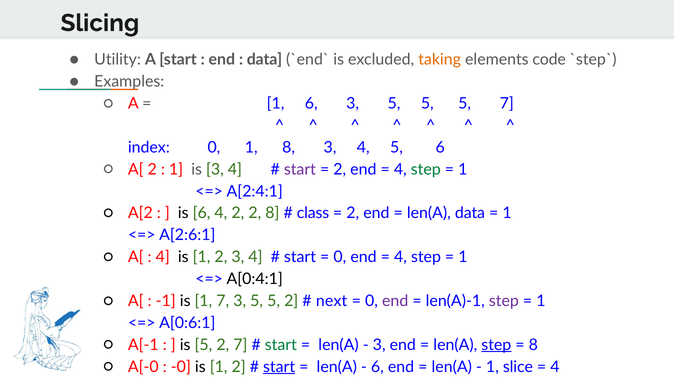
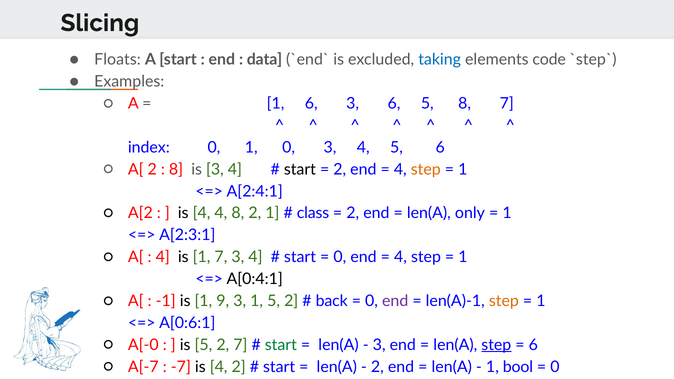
Utility: Utility -> Floats (118, 60)
taking colour: orange -> blue (440, 60)
6 3 5: 5 -> 6 (394, 104)
5: 5 -> 8 (465, 104)
1 8: 8 -> 0 (289, 147)
1: 1 -> 8 (176, 169)
start colour: purple -> black (300, 169)
step colour: green -> orange (426, 169)
6: 6 -> 4 (202, 213)
4 2: 2 -> 8 (238, 213)
2 8: 8 -> 1 (272, 213)
len(A data: data -> only (470, 213)
A[2:6:1: A[2:6:1 -> A[2:3:1 (187, 235)
4 is 1 2: 2 -> 7 (221, 257)
1 7: 7 -> 9 (223, 301)
5: 5 -> 1 (257, 301)
next: next -> back (332, 301)
step colour: purple -> orange (504, 301)
A[-1: A[-1 -> A[-0 (143, 345)
8: 8 -> 6 (533, 345)
A[-0: A[-0 -> A[-7 (143, 367)
-0: -0 -> -7 (181, 367)
1: 1 -> 4 (219, 367)
start underline: present -> none (279, 367)
6: 6 -> 2 (377, 367)
slice: slice -> bool (518, 367)
4: 4 -> 0 (555, 367)
